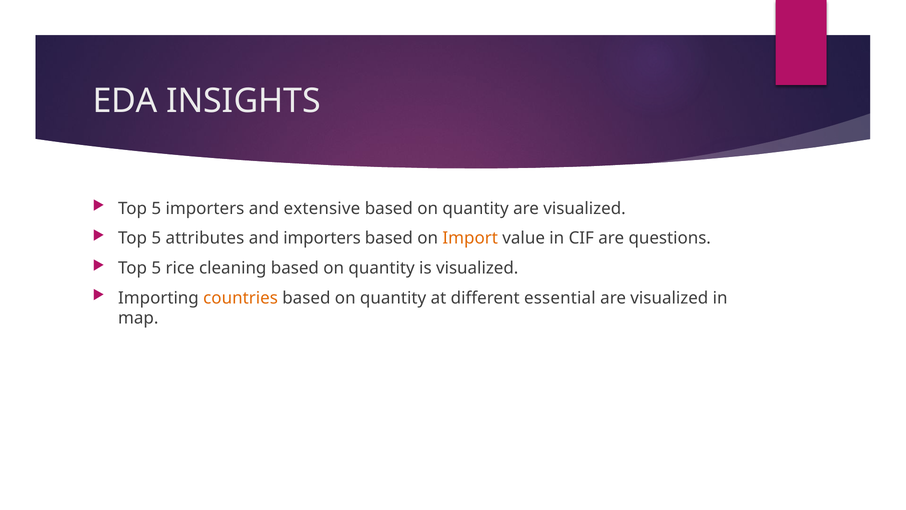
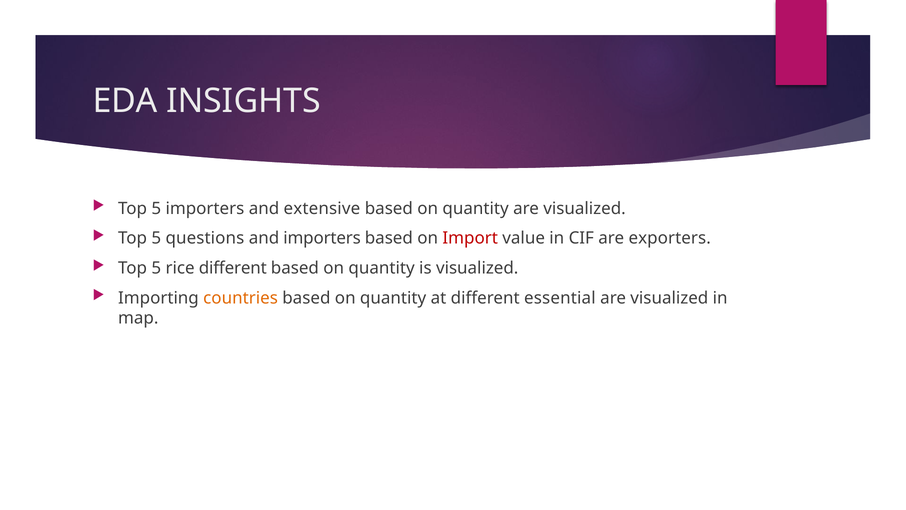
attributes: attributes -> questions (205, 238)
Import colour: orange -> red (470, 238)
questions: questions -> exporters (670, 238)
rice cleaning: cleaning -> different (233, 268)
